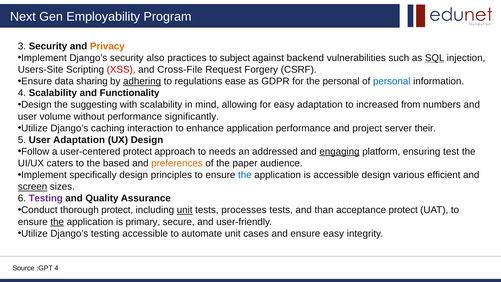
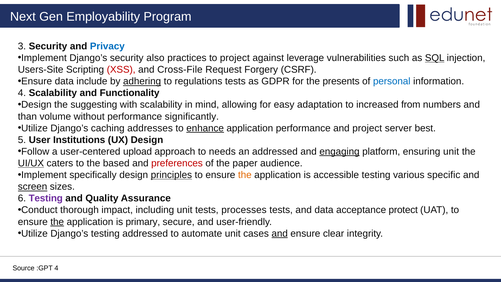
Privacy colour: orange -> blue (107, 46)
to subject: subject -> project (235, 58)
backend: backend -> leverage (305, 58)
sharing: sharing -> include (92, 81)
regulations ease: ease -> tests (235, 81)
the personal: personal -> presents (341, 81)
user: user -> than (27, 116)
interaction: interaction -> addresses (150, 128)
enhance underline: none -> present (205, 128)
their: their -> best (425, 128)
User Adaptation: Adaptation -> Institutions (79, 140)
user-centered protect: protect -> upload (138, 151)
ensuring test: test -> unit (451, 151)
UI/UX underline: none -> present (31, 163)
preferences colour: orange -> red (177, 163)
principles underline: none -> present (171, 175)
the colour: blue -> orange (245, 175)
accessible design: design -> testing (376, 175)
efficient: efficient -> specific (444, 175)
thorough protect: protect -> impact (117, 210)
unit underline: present -> none (185, 210)
and than: than -> data (324, 210)
testing accessible: accessible -> addressed (145, 233)
and underline: none -> present (280, 233)
ensure easy: easy -> clear (334, 233)
